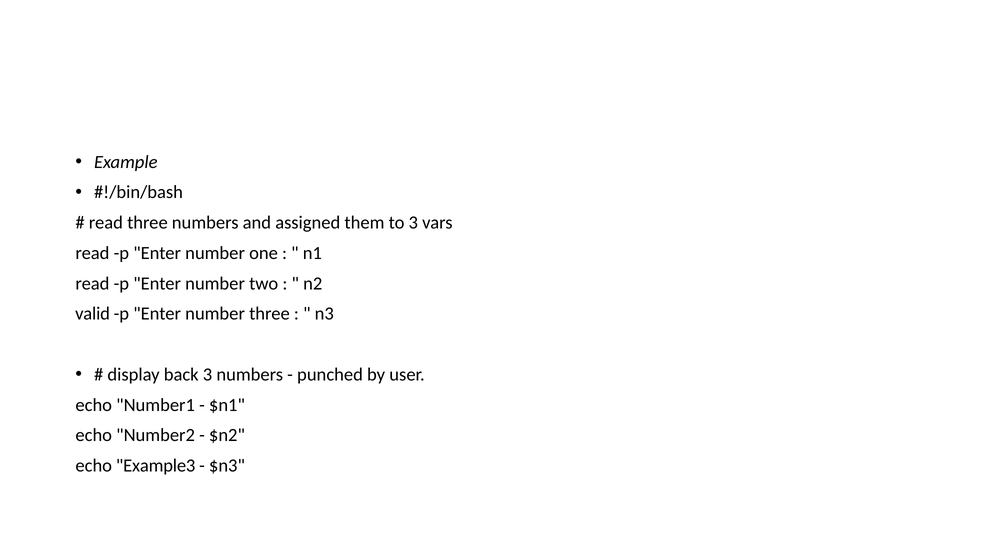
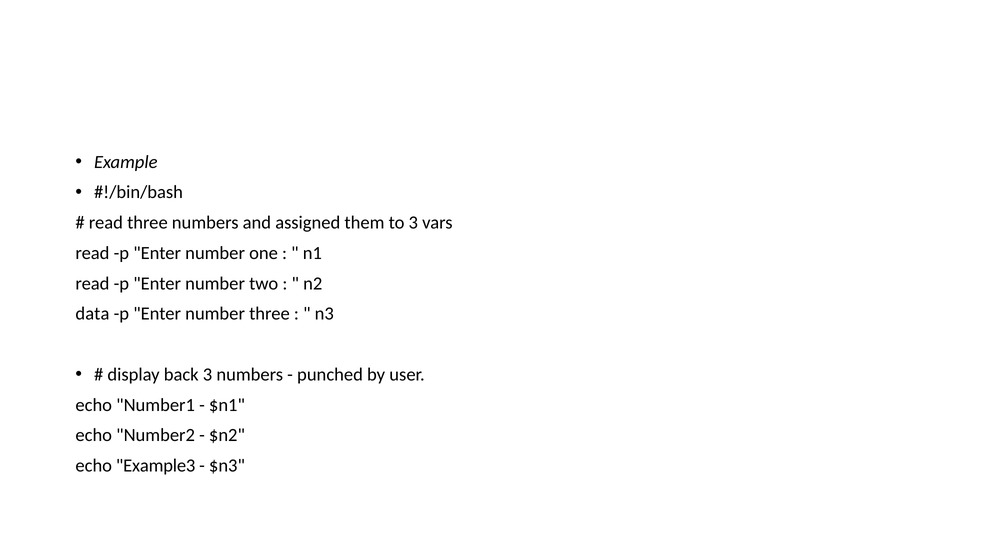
valid: valid -> data (92, 314)
